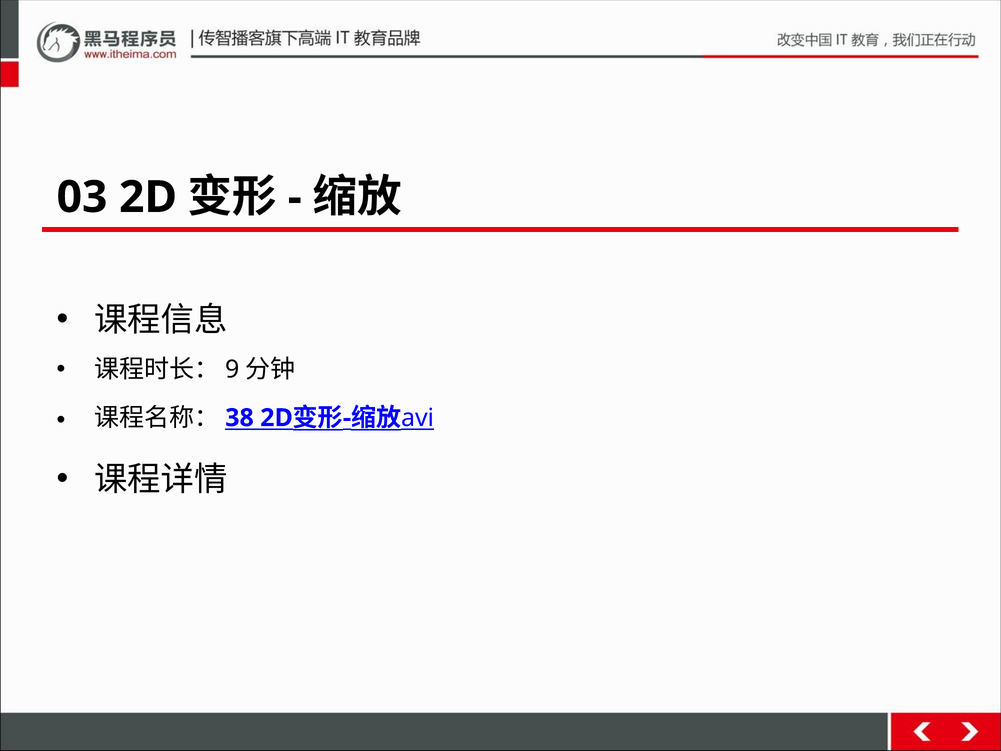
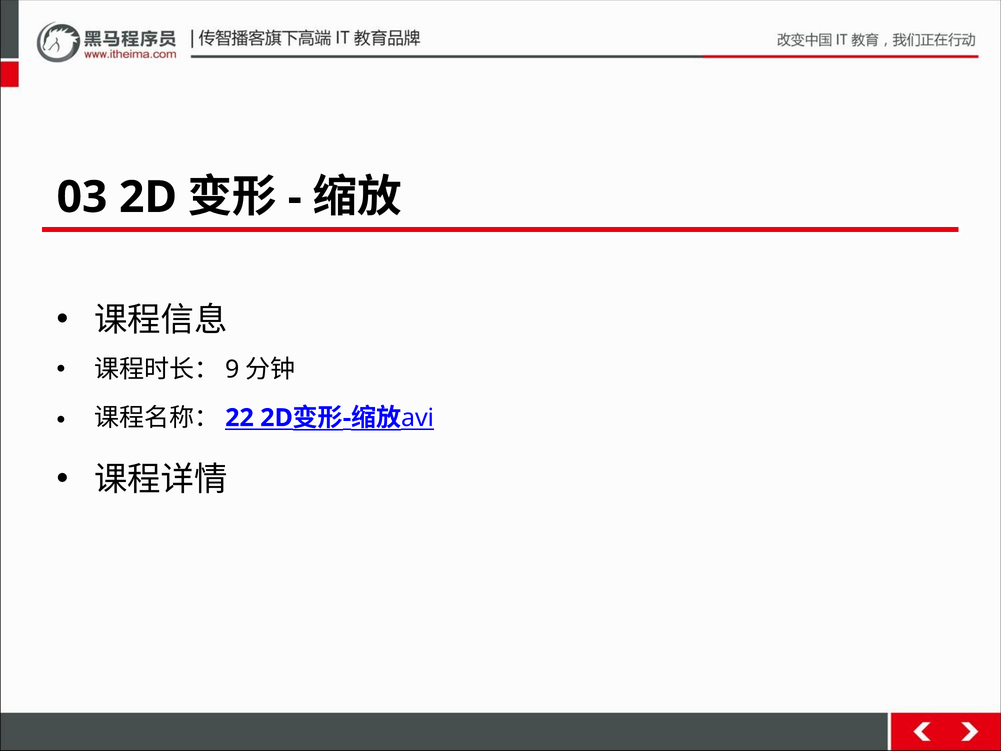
38: 38 -> 22 (240, 418)
